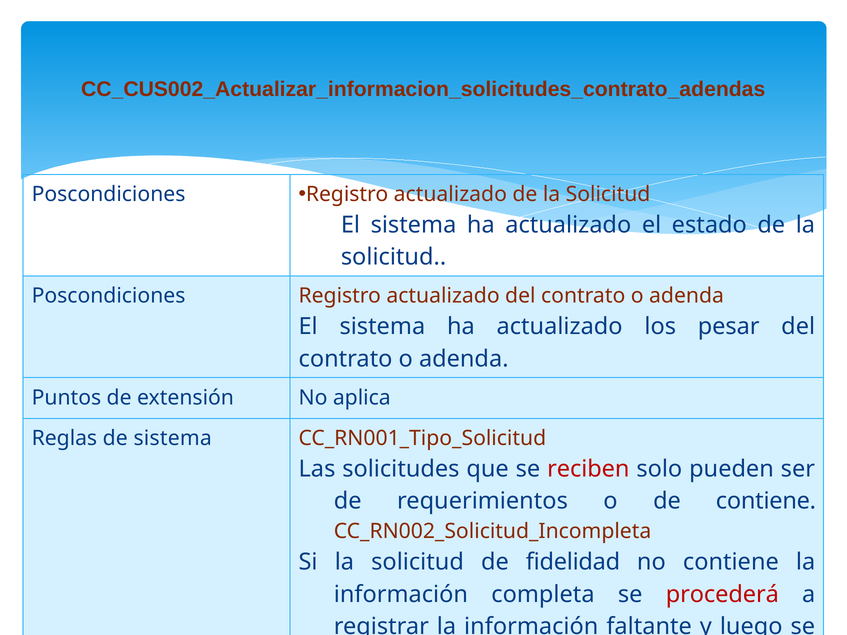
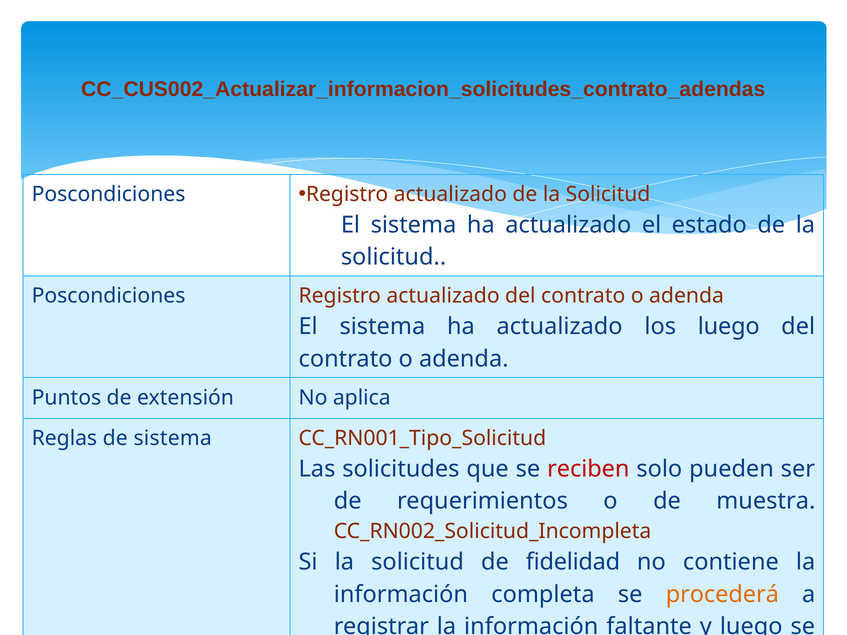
los pesar: pesar -> luego (729, 327)
de contiene: contiene -> muestra (766, 501)
procederá colour: red -> orange (722, 595)
